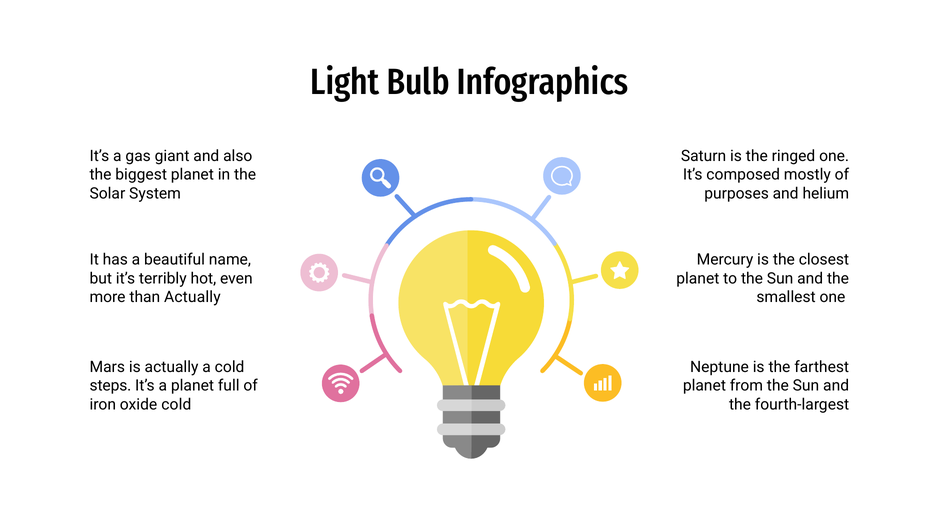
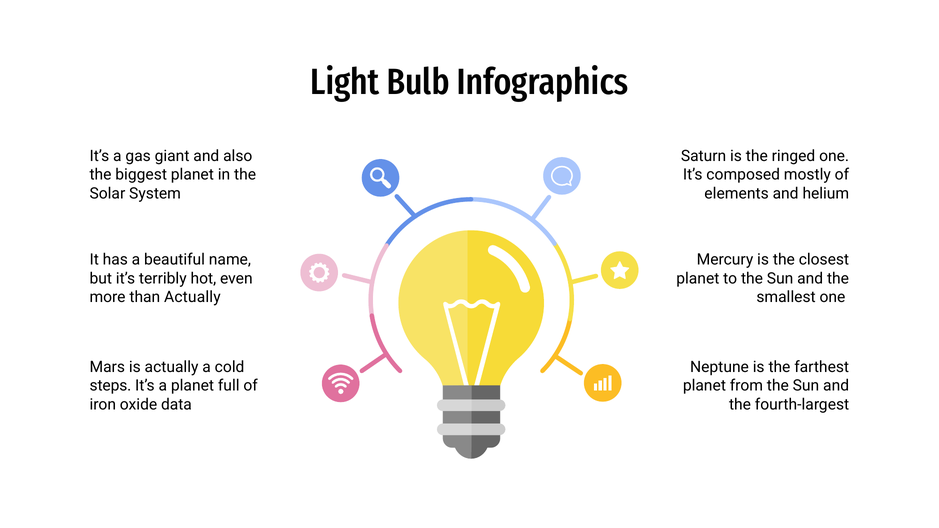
purposes: purposes -> elements (737, 194)
oxide cold: cold -> data (176, 405)
